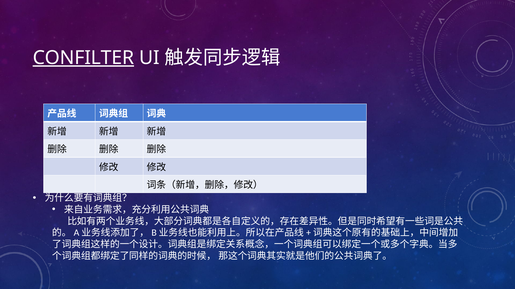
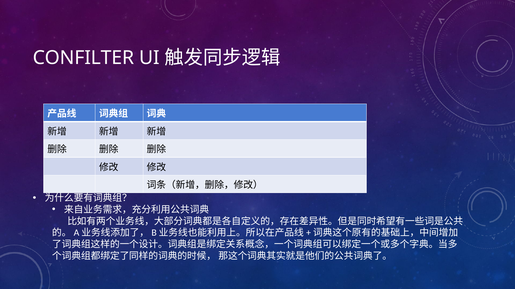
CONFILTER underline: present -> none (84, 58)
